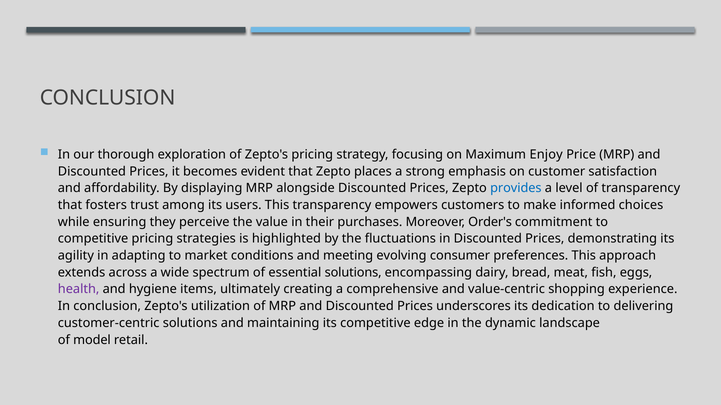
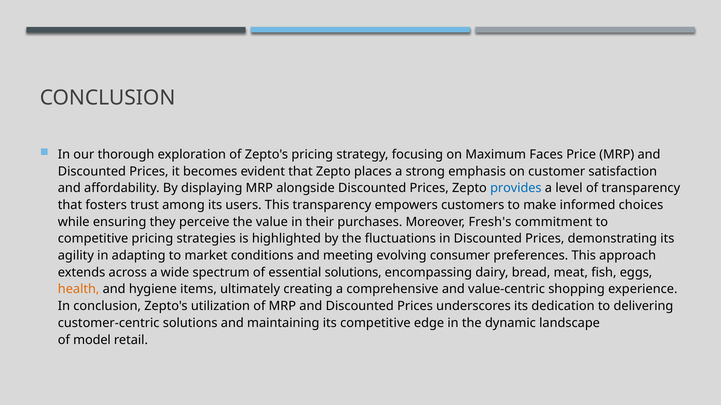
Enjoy: Enjoy -> Faces (546, 155)
Order's: Order's -> Fresh's (490, 222)
health colour: purple -> orange (79, 290)
